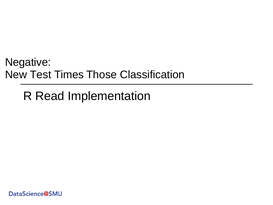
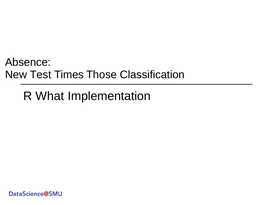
Negative: Negative -> Absence (28, 62)
Read: Read -> What (50, 96)
